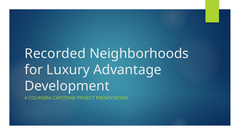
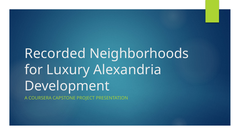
Advantage: Advantage -> Alexandria (127, 70)
